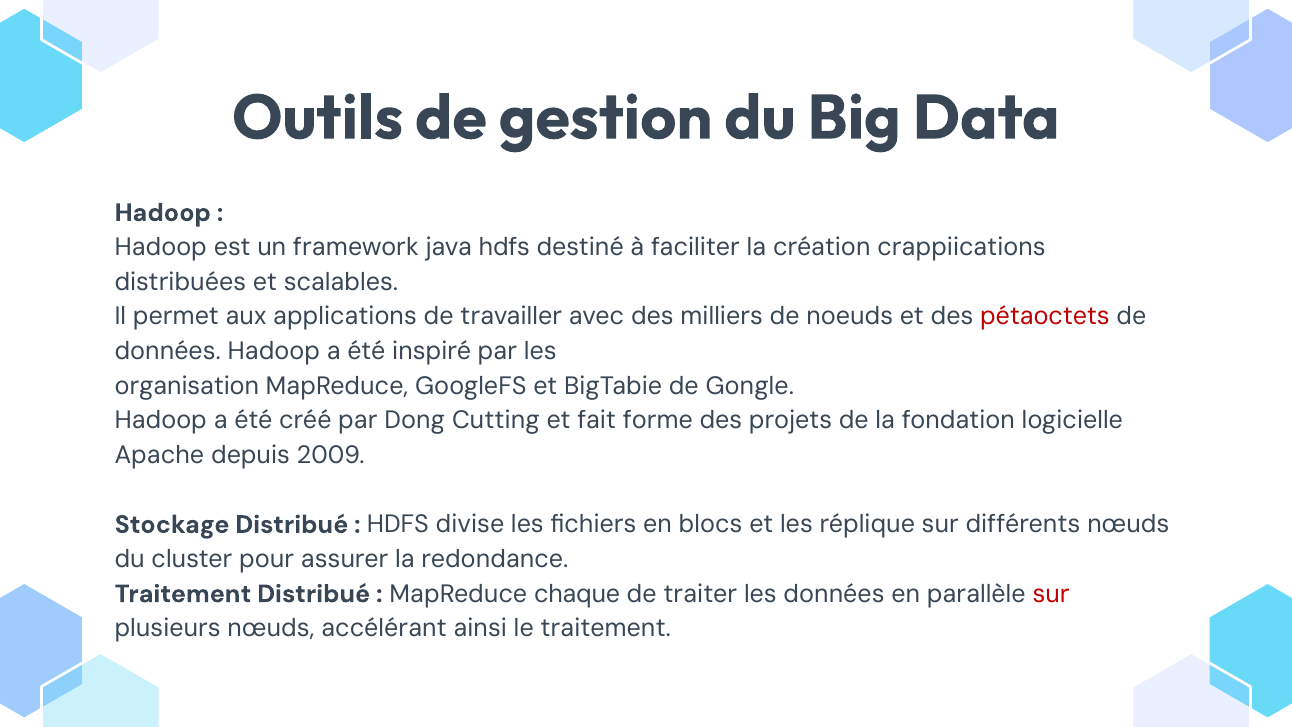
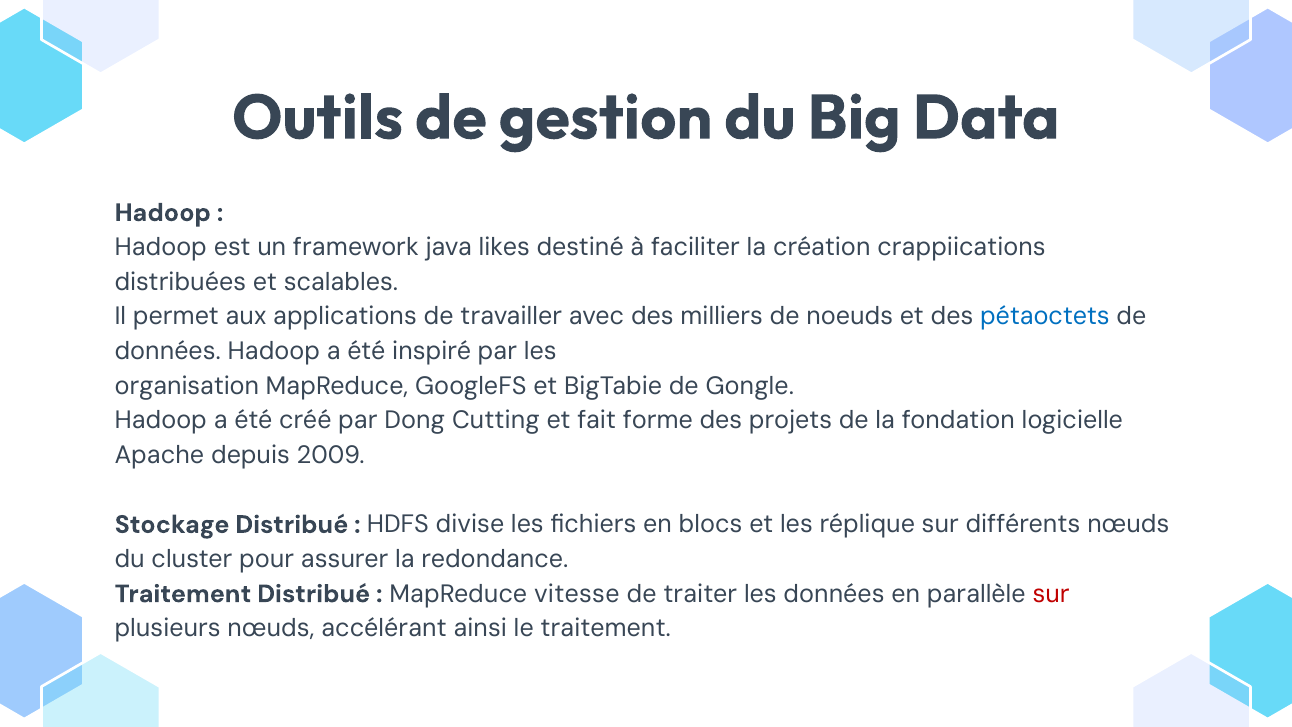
java hdfs: hdfs -> likes (504, 247)
pétaoctets colour: red -> blue (1045, 317)
chaque: chaque -> vitesse (577, 594)
